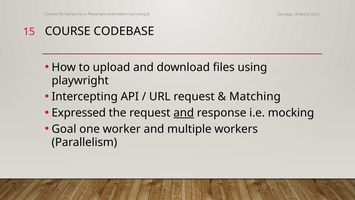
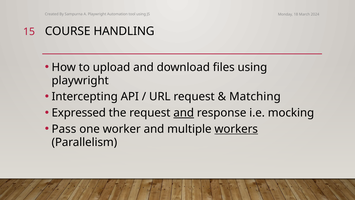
CODEBASE: CODEBASE -> HANDLING (124, 31)
Goal: Goal -> Pass (64, 129)
workers underline: none -> present (236, 129)
